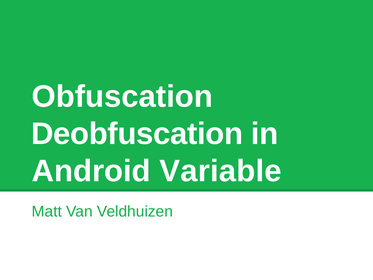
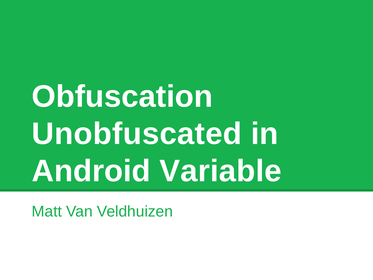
Deobfuscation: Deobfuscation -> Unobfuscated (137, 134)
